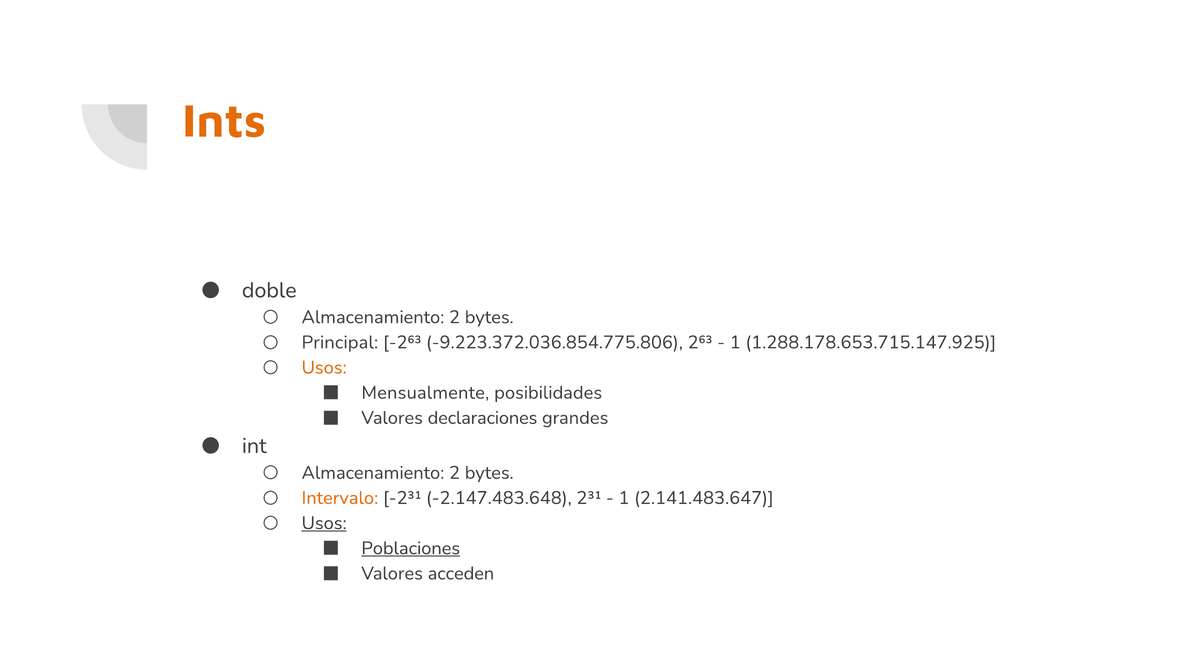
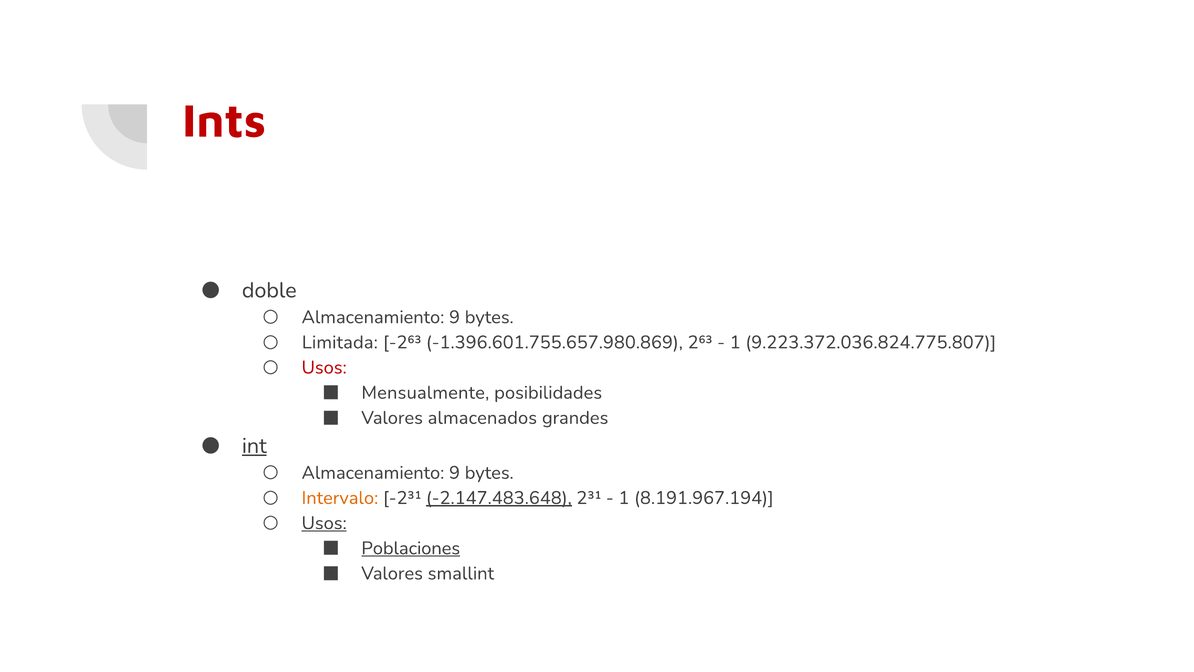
Ints colour: orange -> red (224, 121)
2: 2 -> 9 (455, 317)
Principal: Principal -> Limitada (340, 342)
-9.223.372.036.854.775.806: -9.223.372.036.854.775.806 -> -1.396.601.755.657.980.869 (554, 342)
1.288.178.653.715.147.925: 1.288.178.653.715.147.925 -> 9.223.372.036.824.775.807 (871, 342)
Usos colour: orange -> red (324, 367)
declaraciones: declaraciones -> almacenados (482, 418)
int underline: none -> present (254, 446)
2: 2 -> 9 (455, 473)
-2.147.483.648 underline: none -> present (499, 498)
2.141.483.647: 2.141.483.647 -> 8.191.967.194 (704, 498)
acceden: acceden -> smallint (461, 573)
